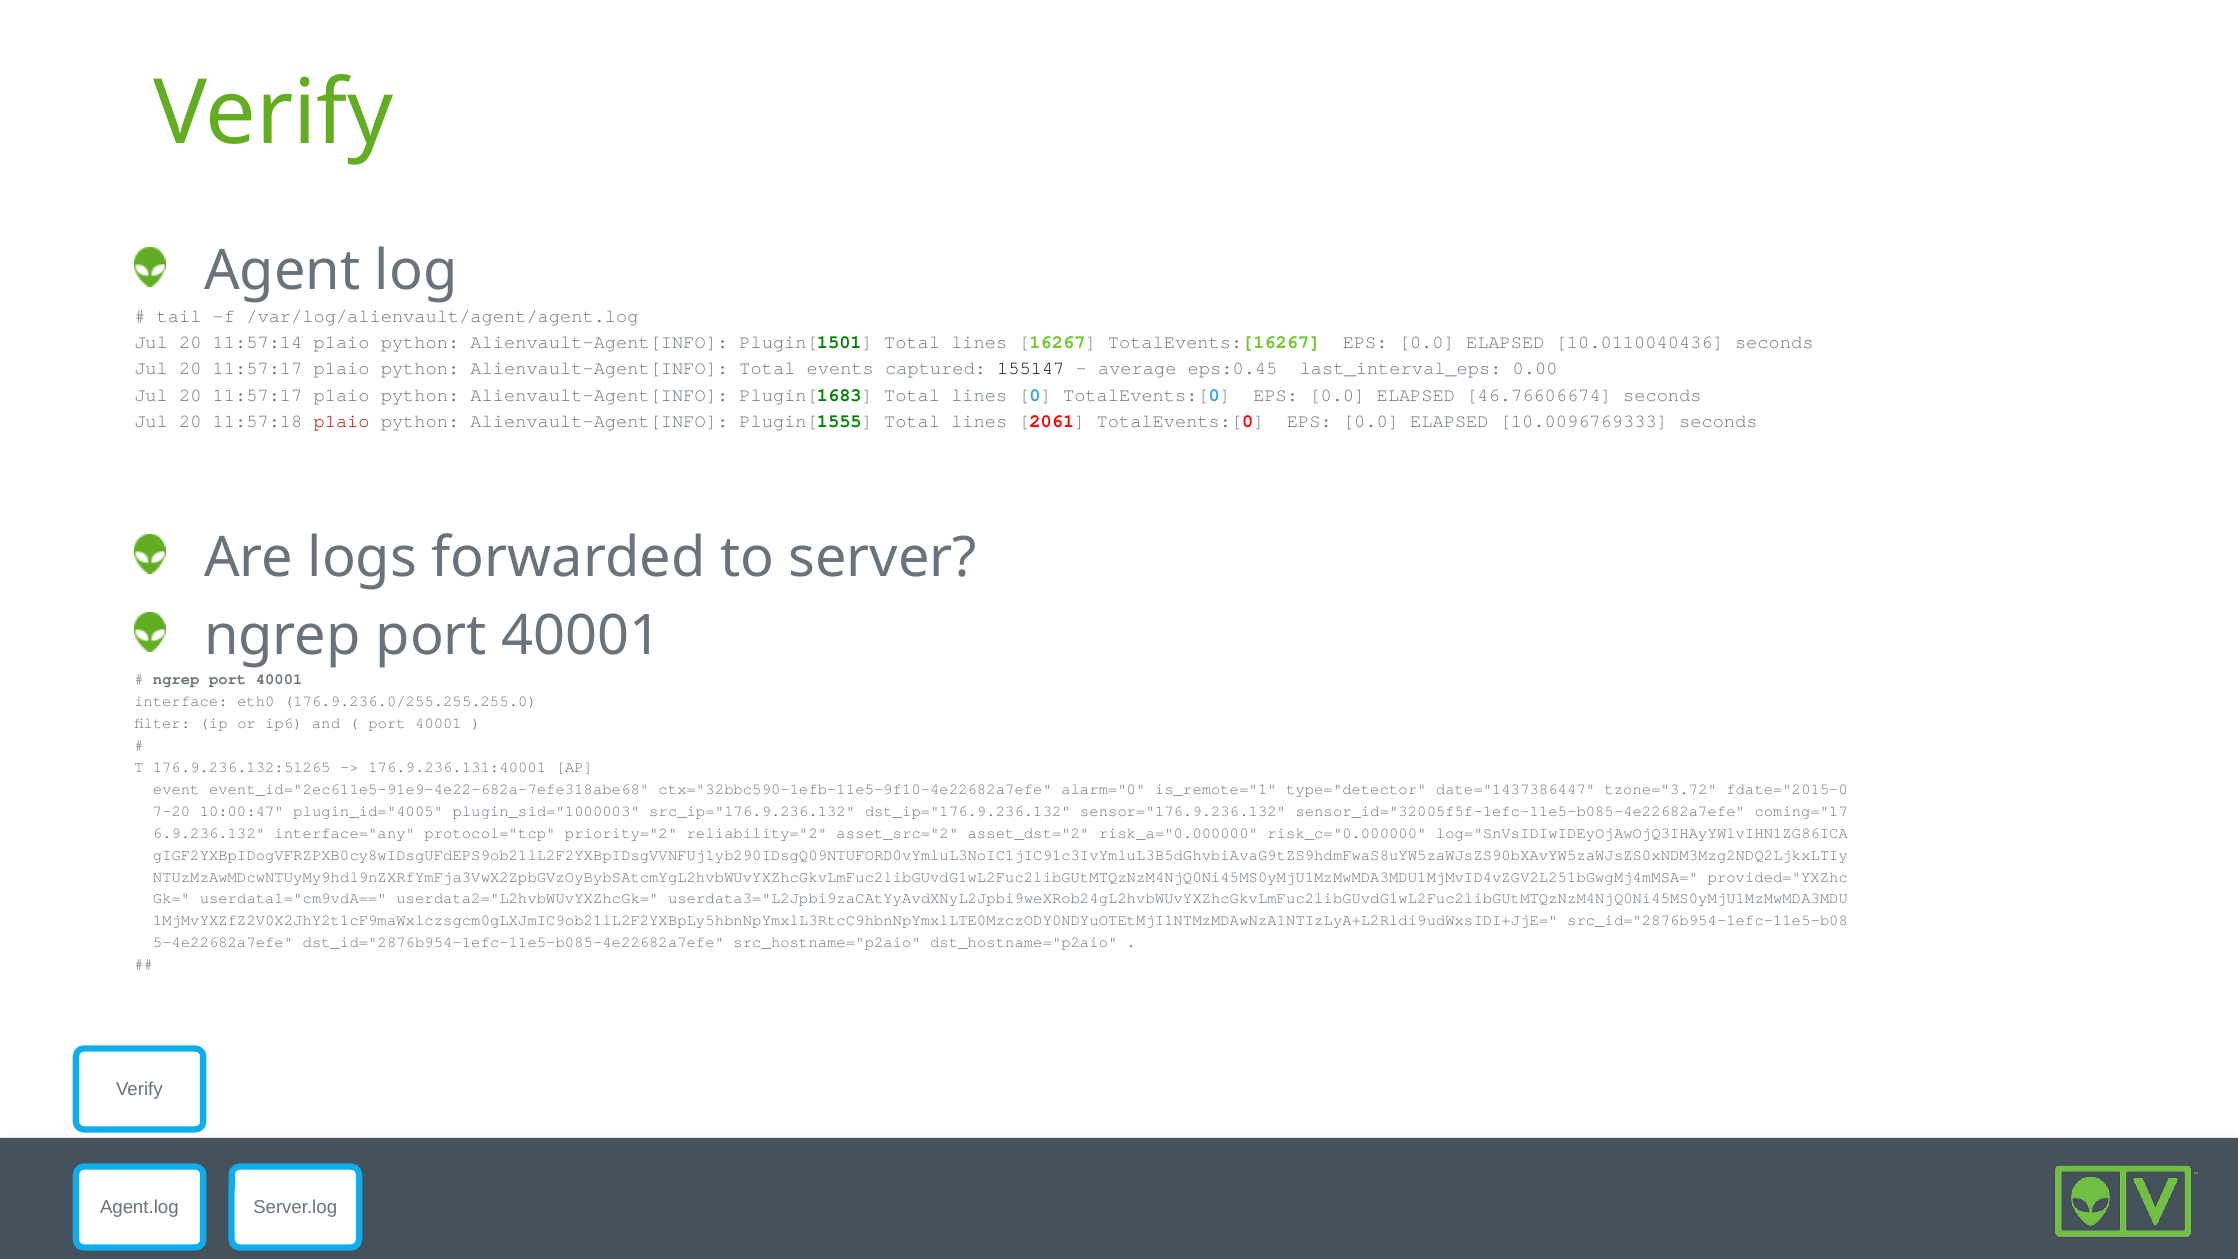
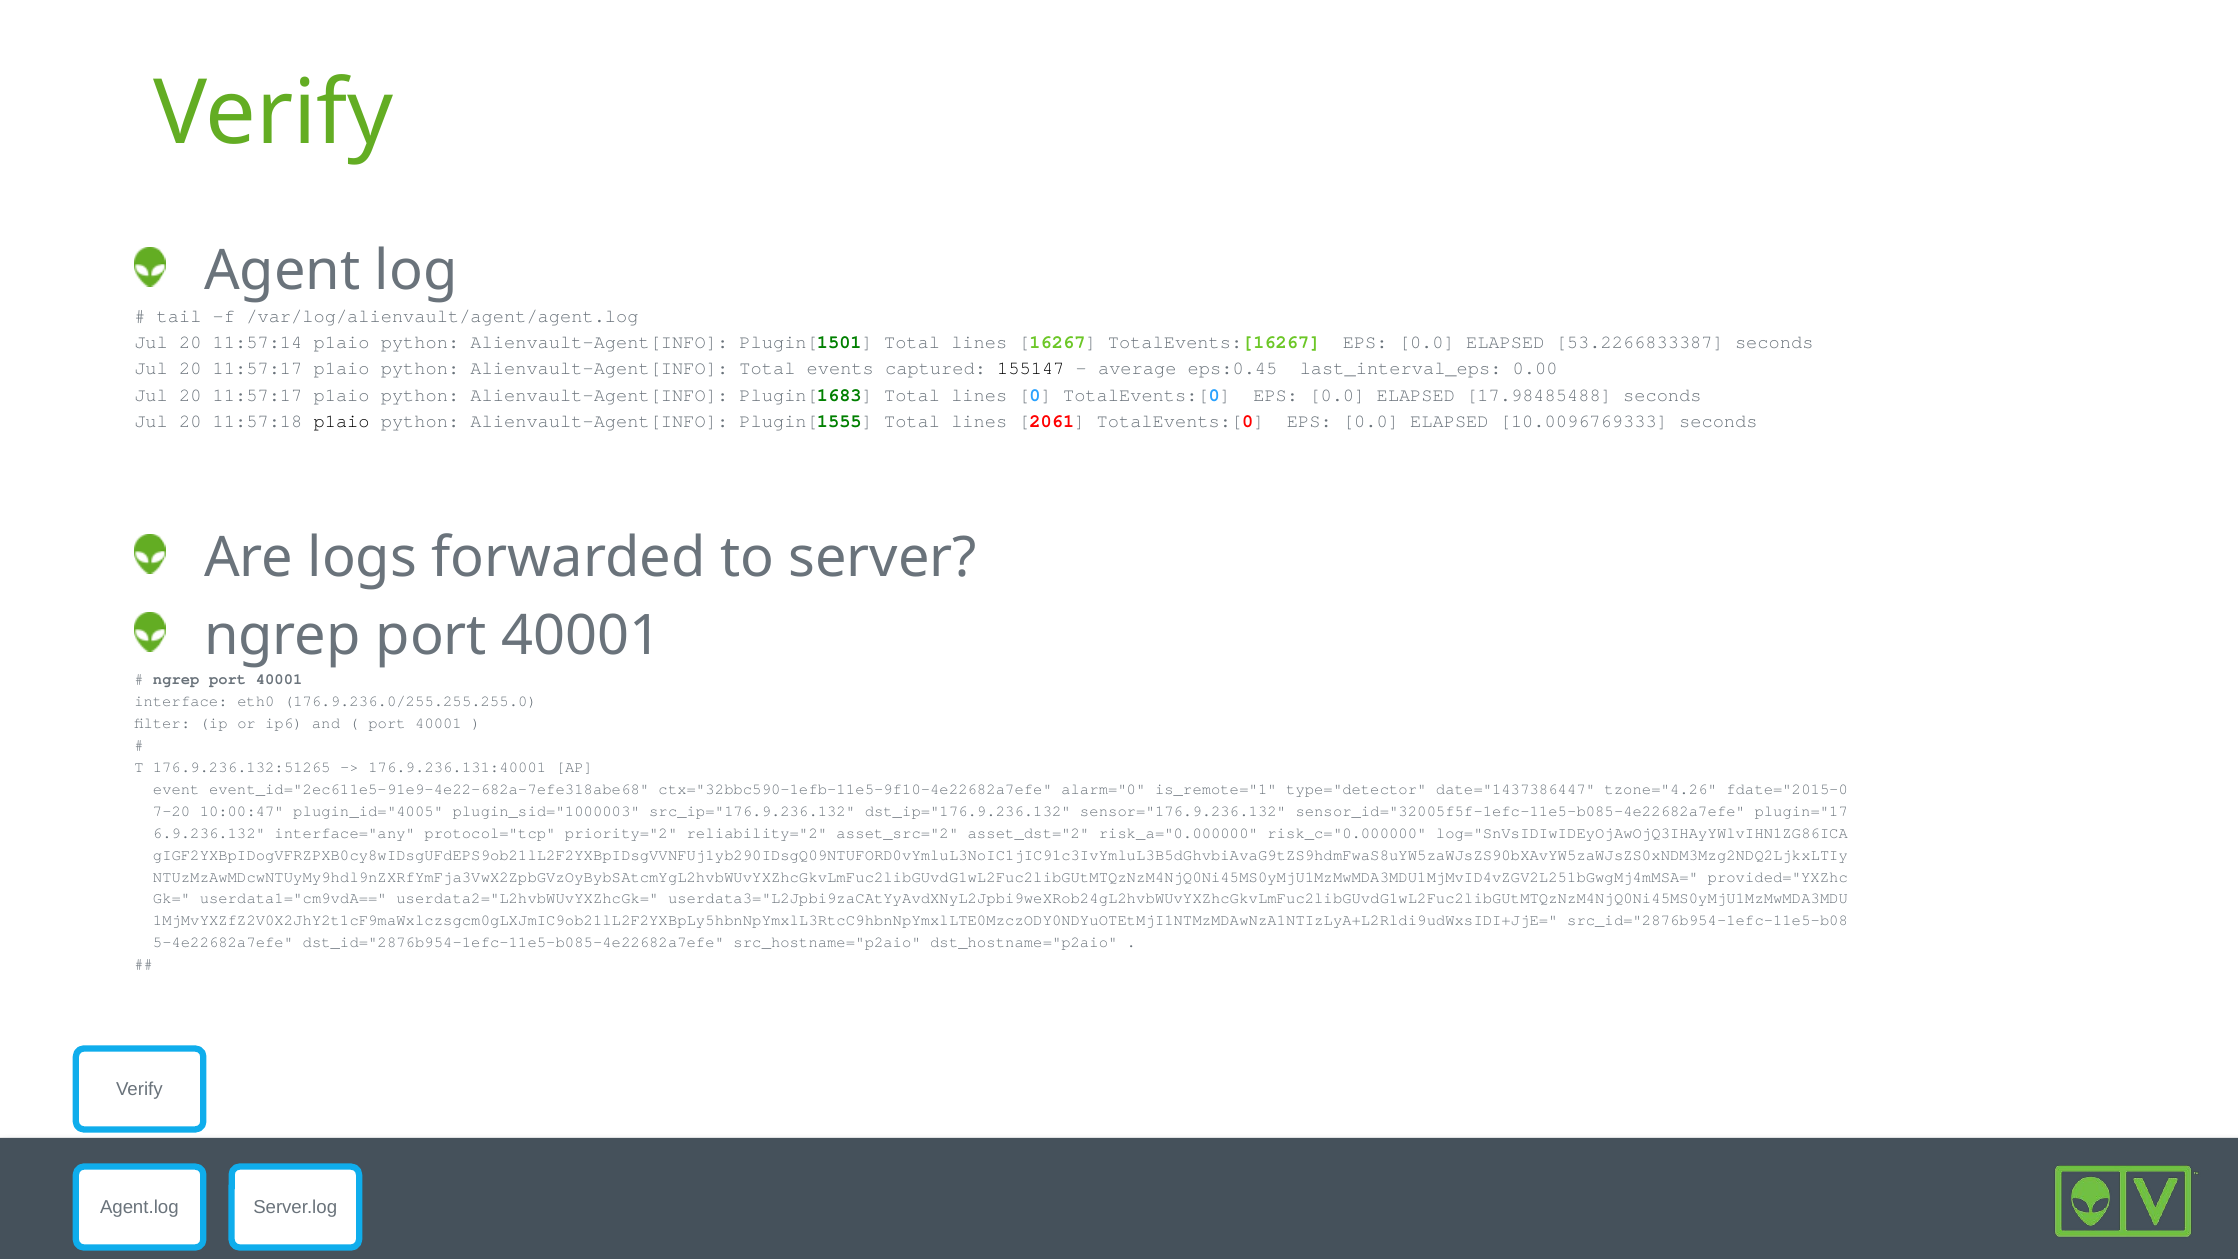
10.0110040436: 10.0110040436 -> 53.2266833387 (1640, 343)
46.76606674: 46.76606674 -> 17.98485488 (1539, 395)
p1aio colour: red -> black (342, 421)
tzone="3.72: tzone="3.72 -> tzone="4.26 (1661, 789)
coming="17: coming="17 -> plugin="17 (1801, 811)
